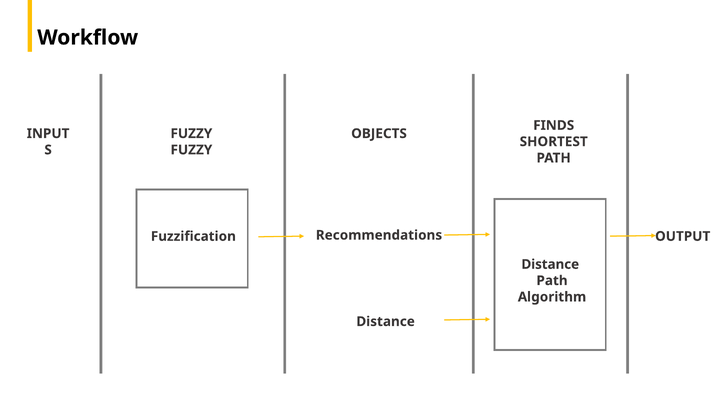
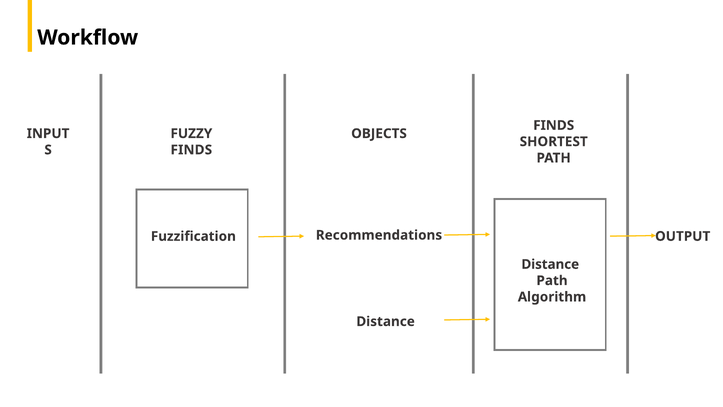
FUZZY: FUZZY -> FINDS (191, 150)
